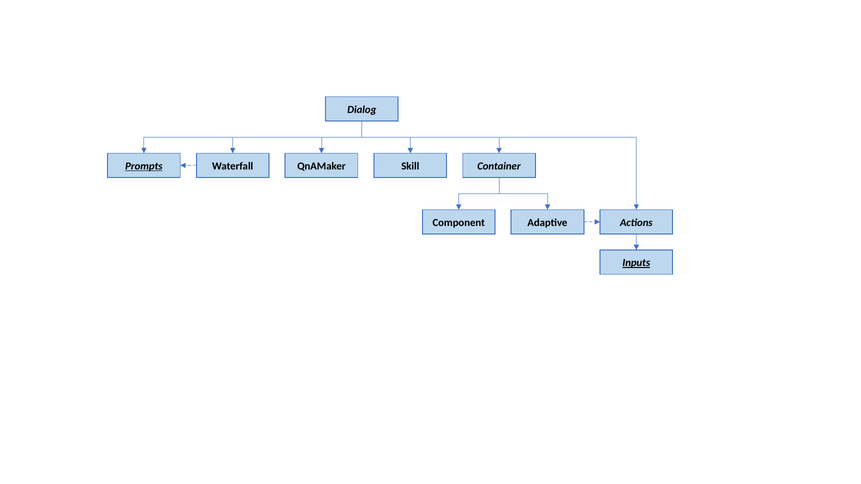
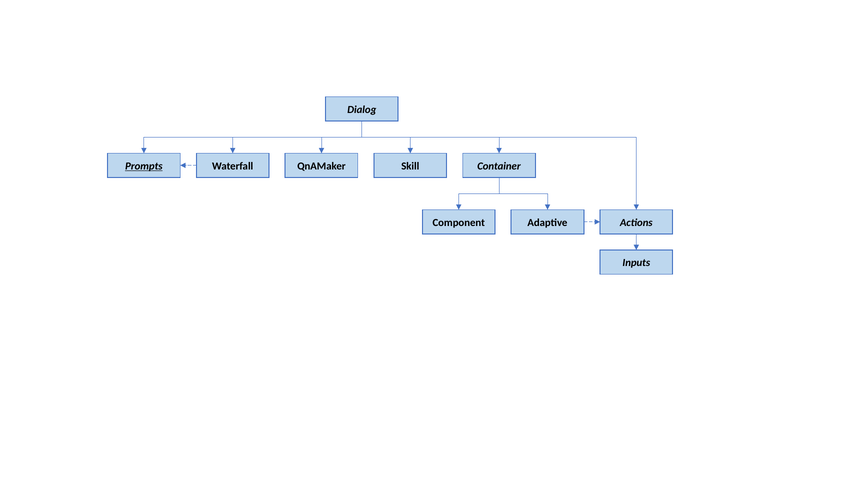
Inputs underline: present -> none (636, 263)
